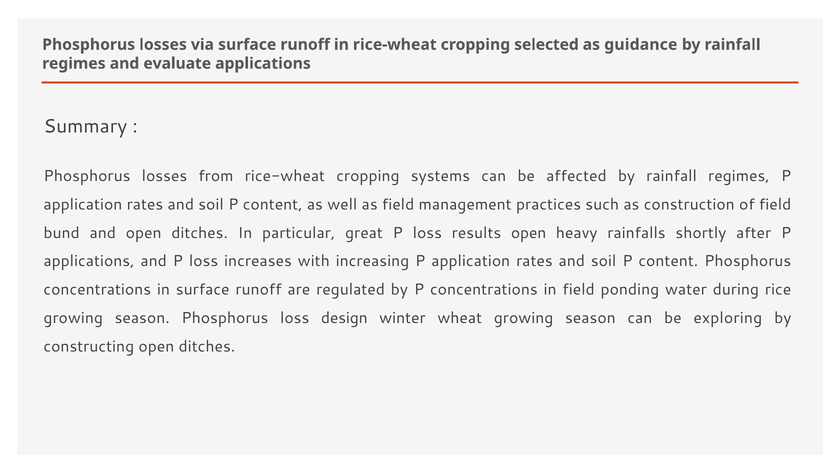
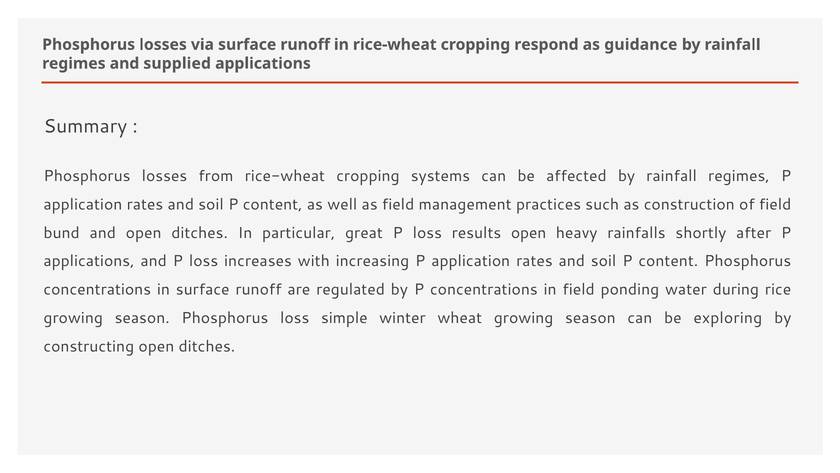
selected: selected -> respond (546, 45)
evaluate: evaluate -> supplied (177, 63)
design: design -> simple (344, 318)
